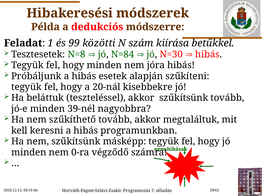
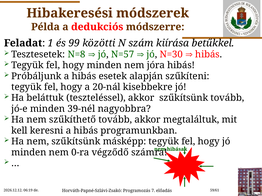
N=84: N=84 -> N=57 (123, 54)
